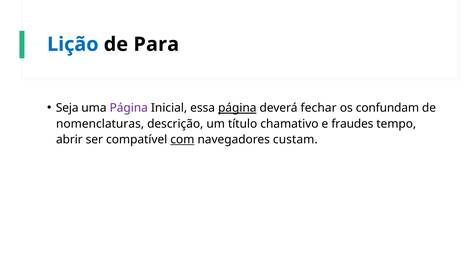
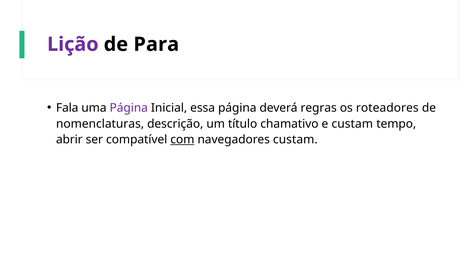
Lição colour: blue -> purple (73, 44)
Seja: Seja -> Fala (67, 108)
página underline: present -> none (237, 108)
fechar: fechar -> regras (319, 108)
confundam: confundam -> roteadores (387, 108)
e fraudes: fraudes -> custam (352, 124)
